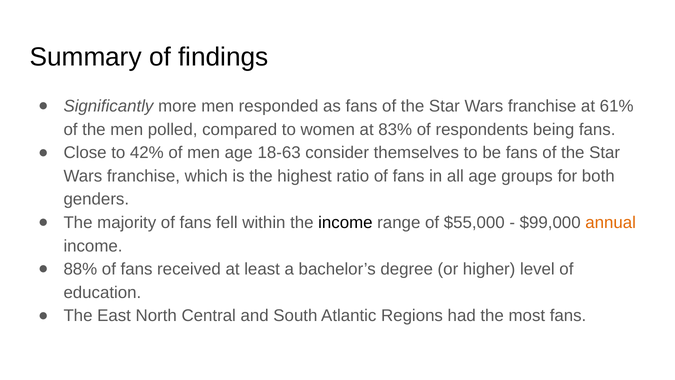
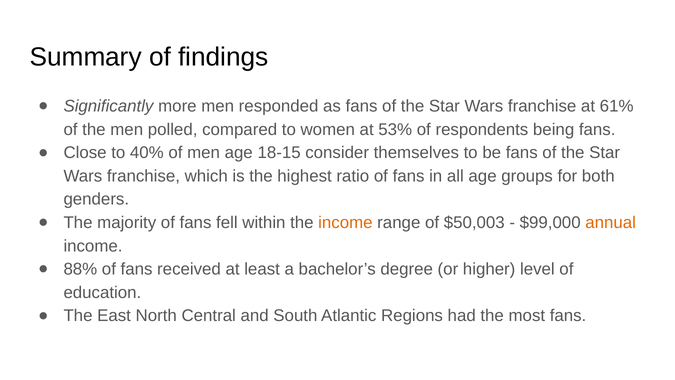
83%: 83% -> 53% (395, 129)
42%: 42% -> 40% (147, 153)
18-63: 18-63 -> 18-15 (279, 153)
income colour: black -> orange (345, 223)
$55,000: $55,000 -> $50,003 (474, 223)
